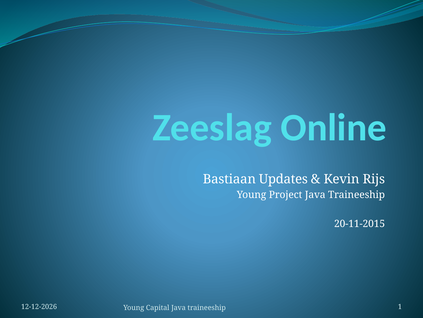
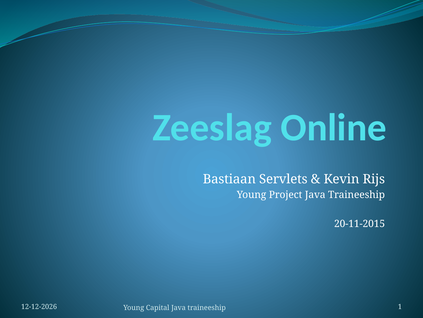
Updates: Updates -> Servlets (283, 179)
